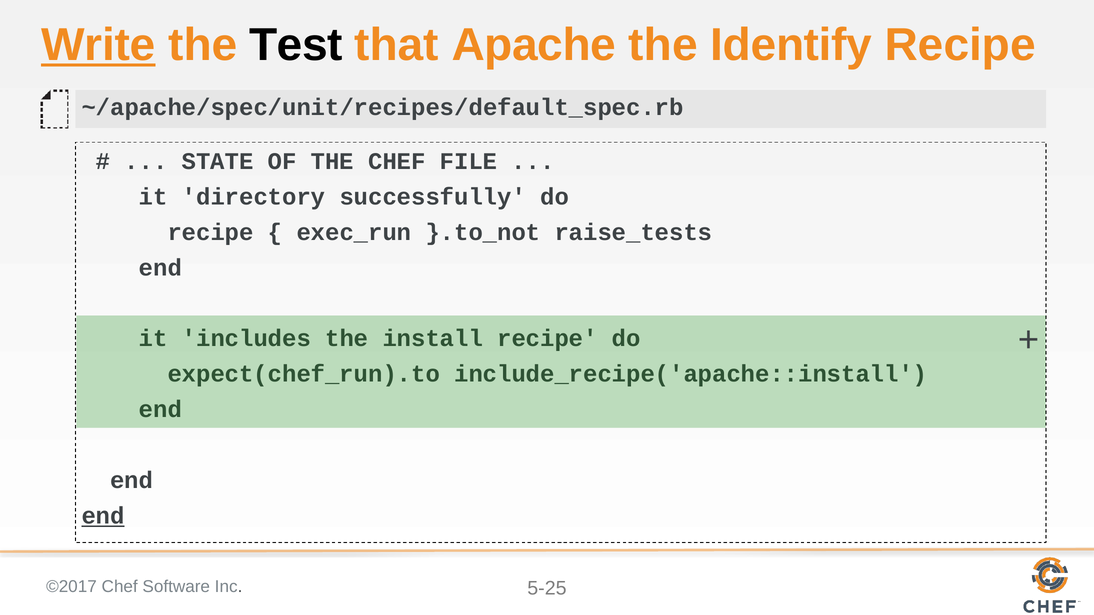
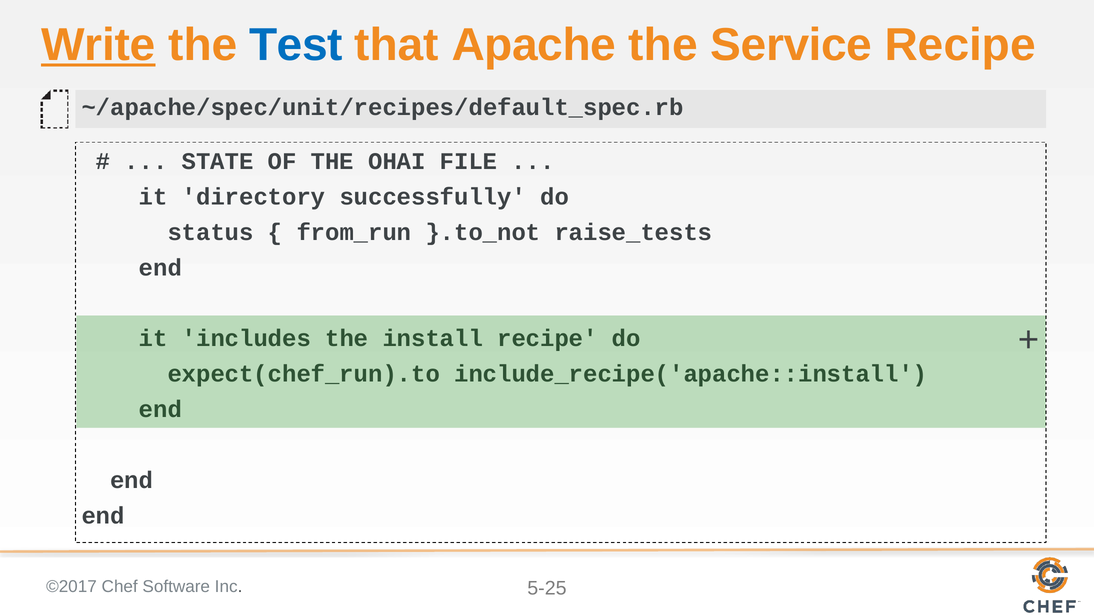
Test colour: black -> blue (296, 45)
Identify: Identify -> Service (791, 45)
THE CHEF: CHEF -> OHAI (397, 161)
recipe: recipe -> status (211, 232)
exec_run: exec_run -> from_run (354, 232)
end underline: present -> none (103, 516)
